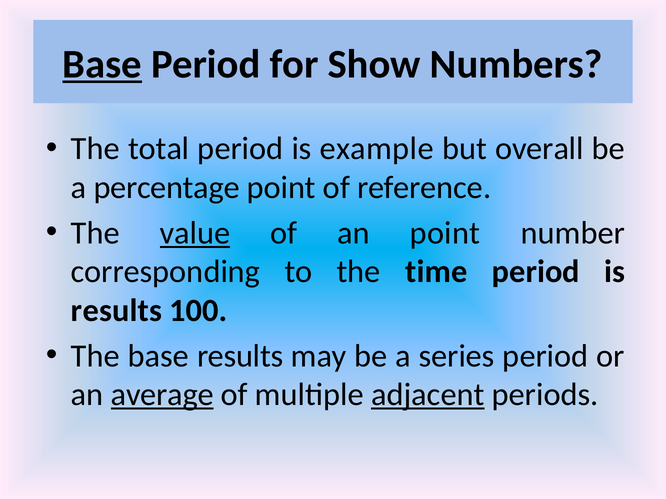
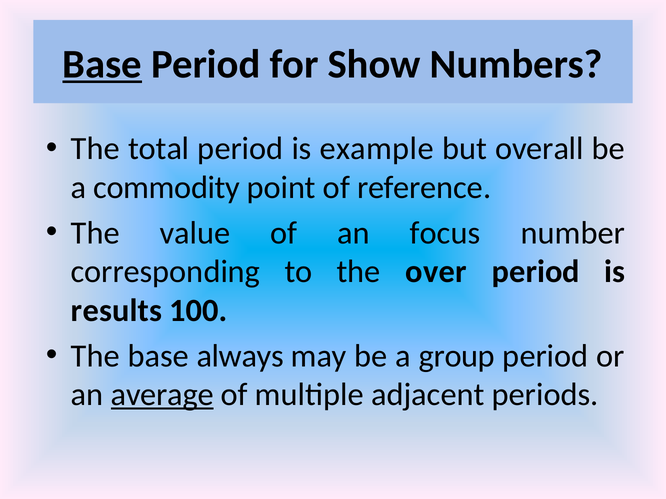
percentage: percentage -> commodity (167, 188)
value underline: present -> none (195, 233)
an point: point -> focus (445, 233)
time: time -> over (436, 272)
base results: results -> always (240, 356)
series: series -> group (457, 356)
adjacent underline: present -> none (428, 395)
